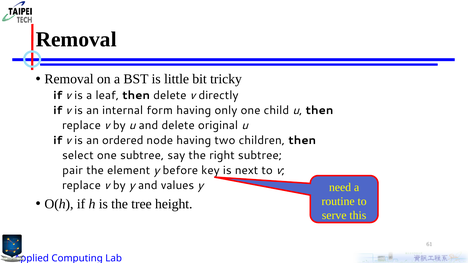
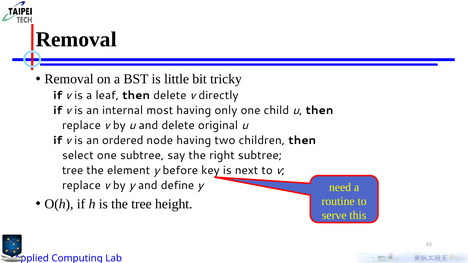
form: form -> most (160, 110)
pair: pair -> tree (73, 171)
values: values -> define (177, 186)
